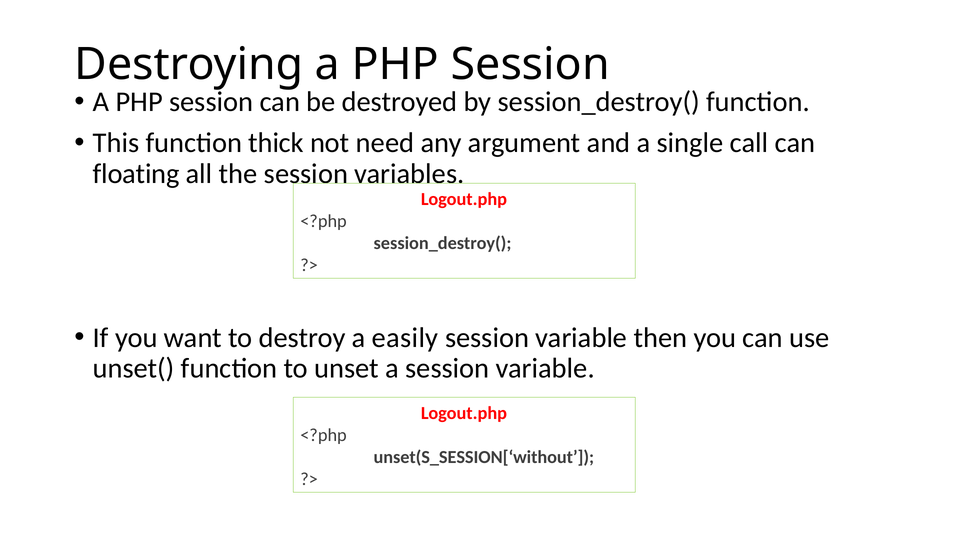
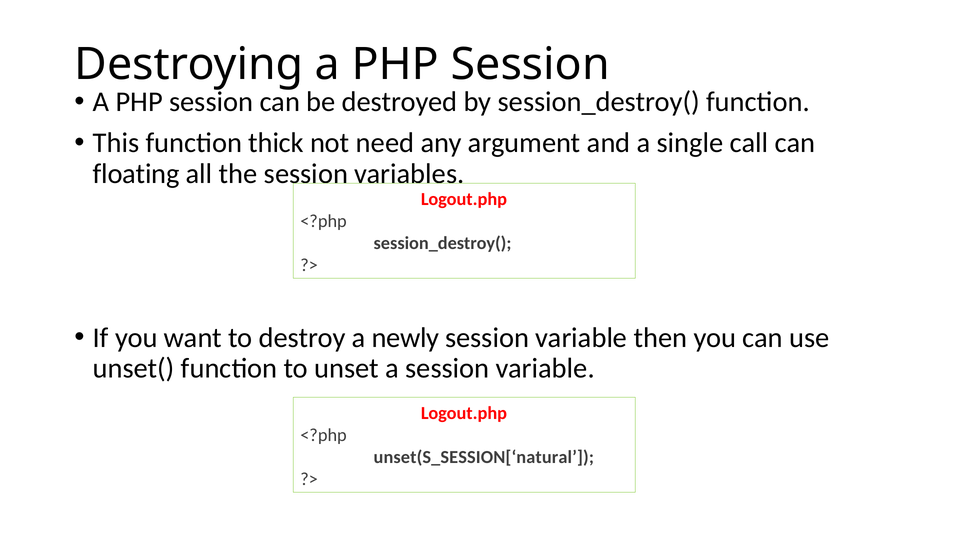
easily: easily -> newly (405, 337)
unset(S_SESSION[‘without: unset(S_SESSION[‘without -> unset(S_SESSION[‘natural (484, 457)
